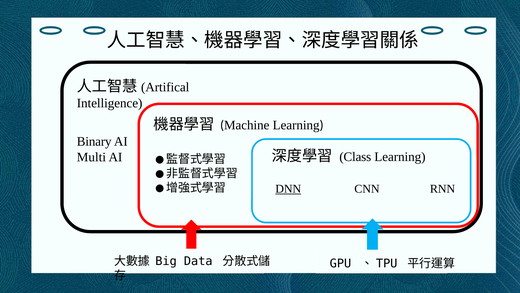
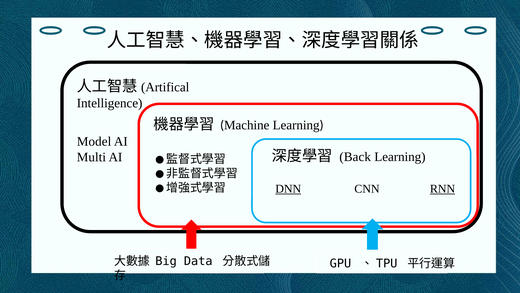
Binary: Binary -> Model (94, 141)
Class: Class -> Back (355, 156)
RNN underline: none -> present (443, 189)
